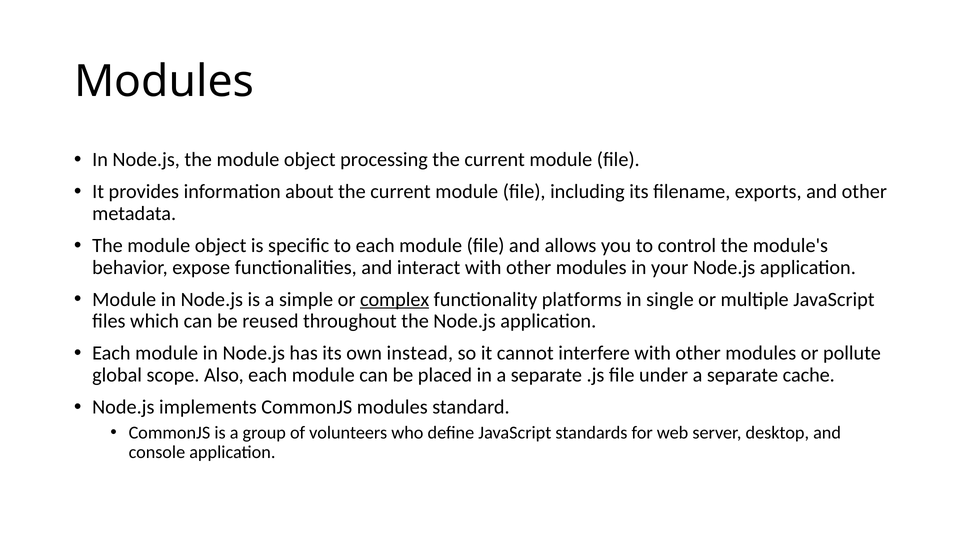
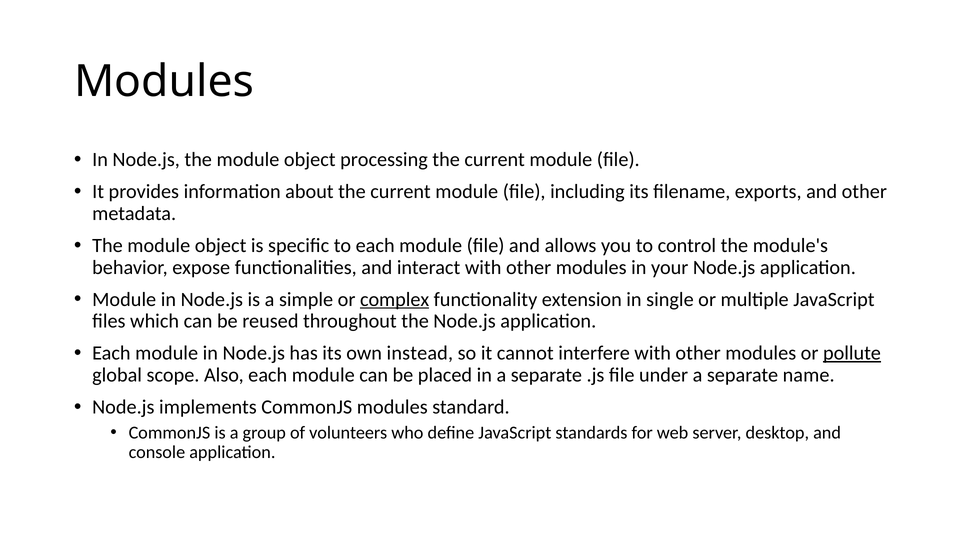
platforms: platforms -> extension (582, 299)
pollute underline: none -> present (852, 353)
cache: cache -> name (809, 375)
